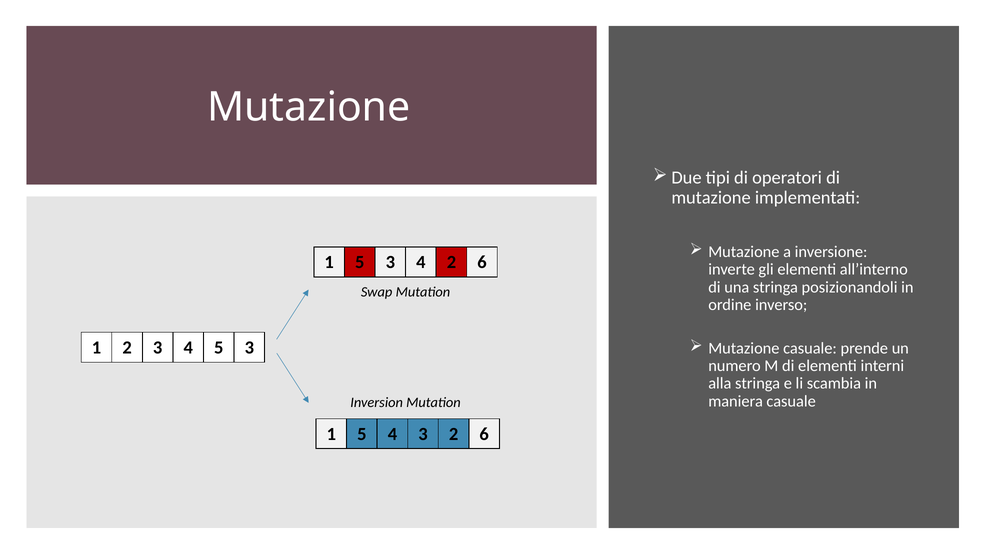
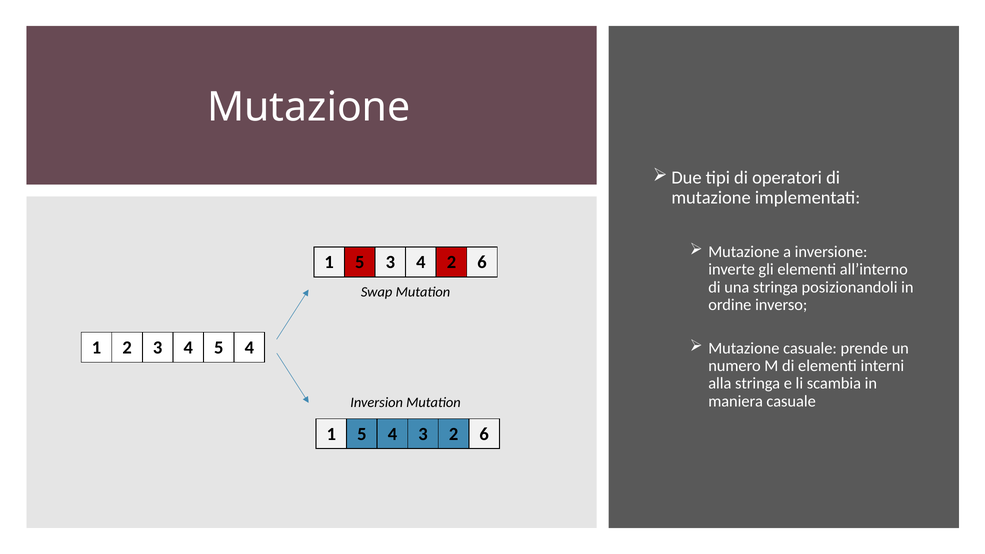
4 5 3: 3 -> 4 (249, 347)
